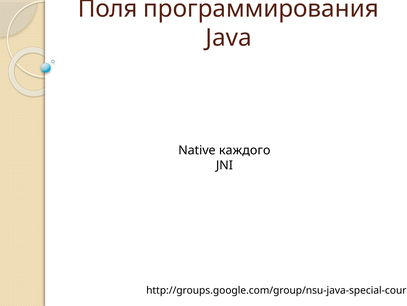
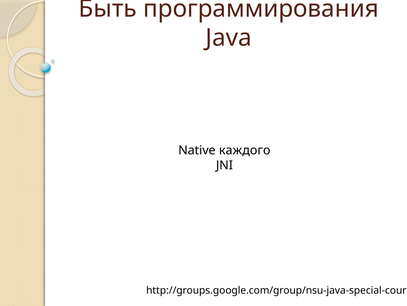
Поля: Поля -> Быть (108, 9)
